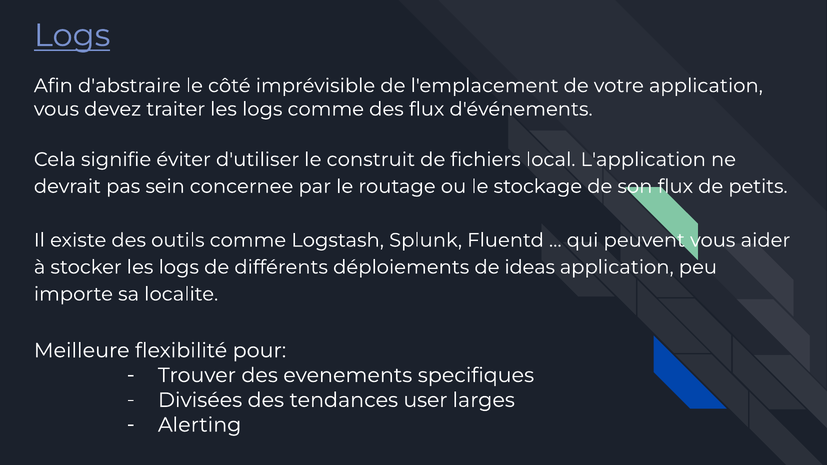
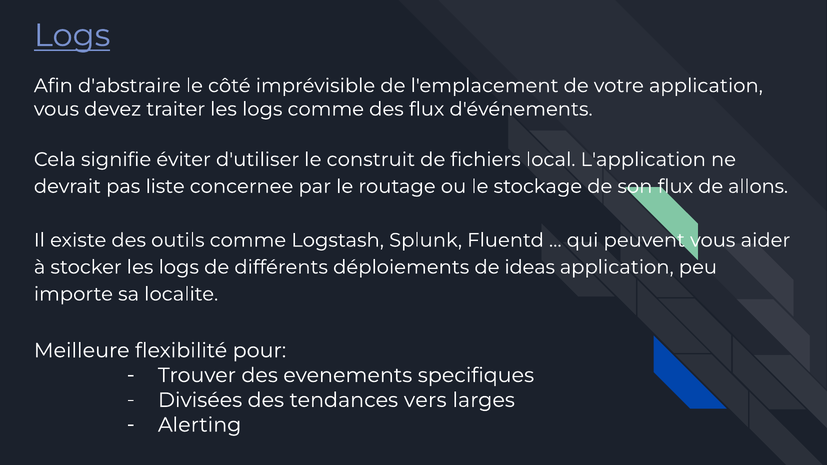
sein: sein -> liste (165, 186)
petits: petits -> allons (758, 186)
user: user -> vers (425, 400)
